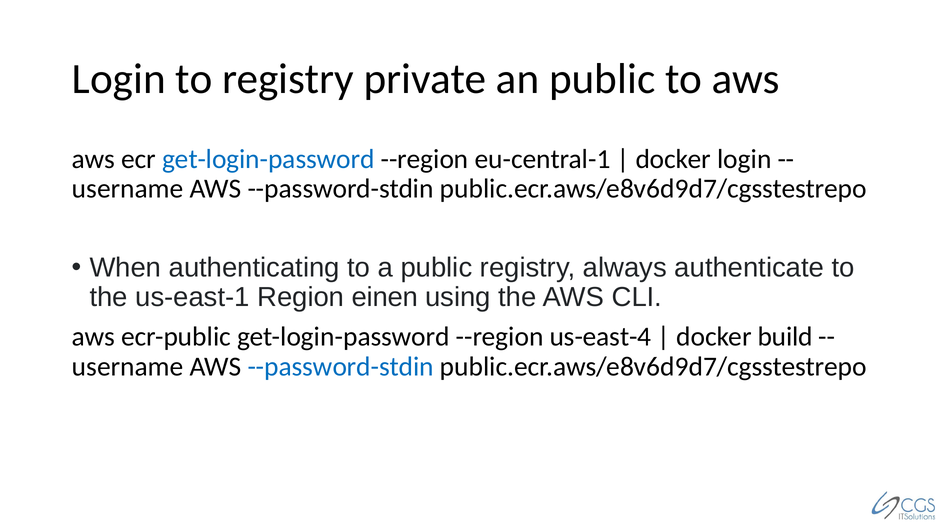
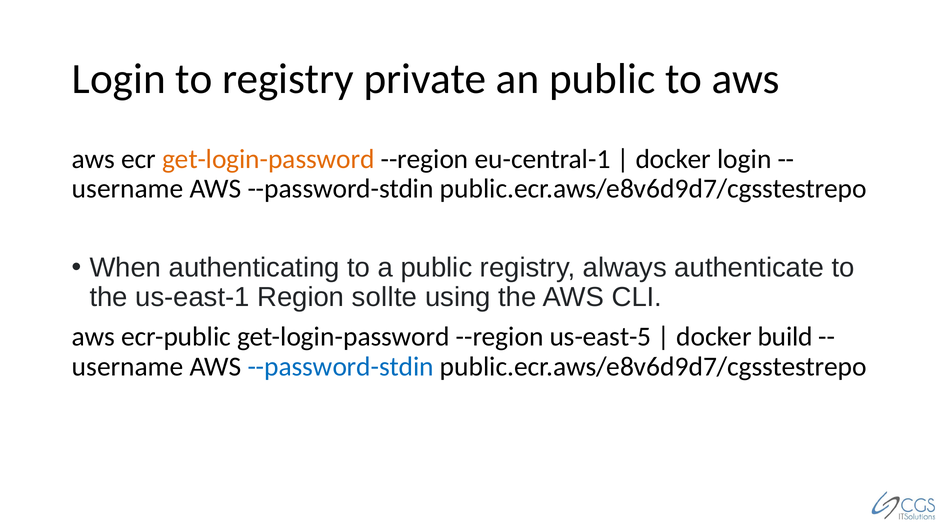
get-login-password colour: blue -> orange (268, 159)
einen: einen -> sollte (385, 298)
us-east-4: us-east-4 -> us-east-5 (601, 337)
